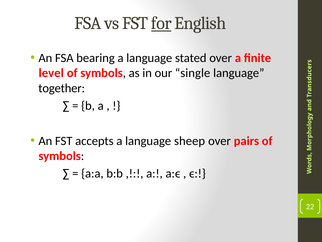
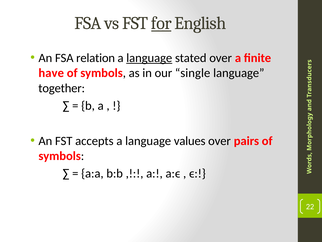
bearing: bearing -> relation (96, 58)
language underline: none -> present (149, 58)
level: level -> have (51, 73)
sheep: sheep -> values (190, 141)
